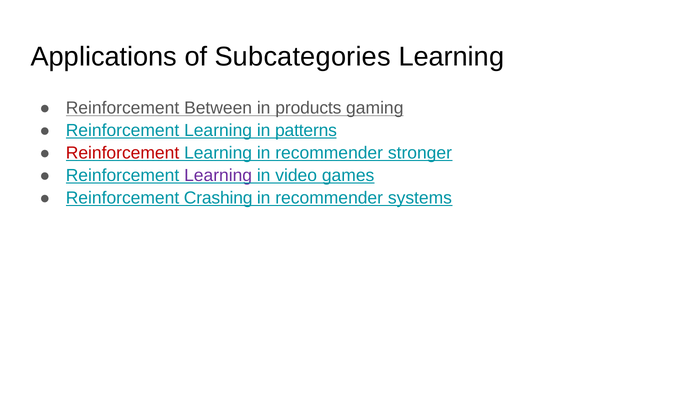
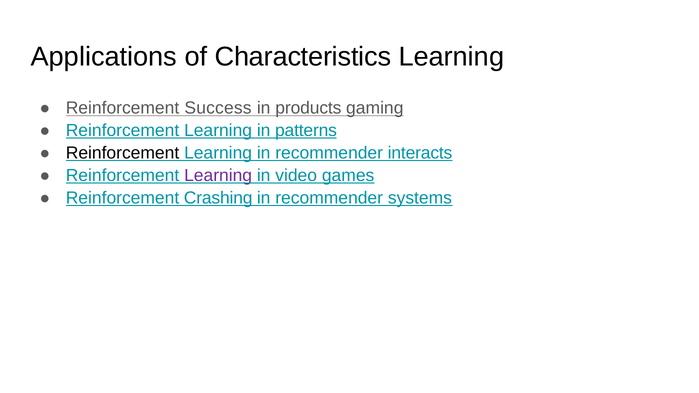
Subcategories: Subcategories -> Characteristics (303, 57)
Between: Between -> Success (218, 108)
Reinforcement colour: red -> black (123, 153)
stronger: stronger -> interacts (420, 153)
